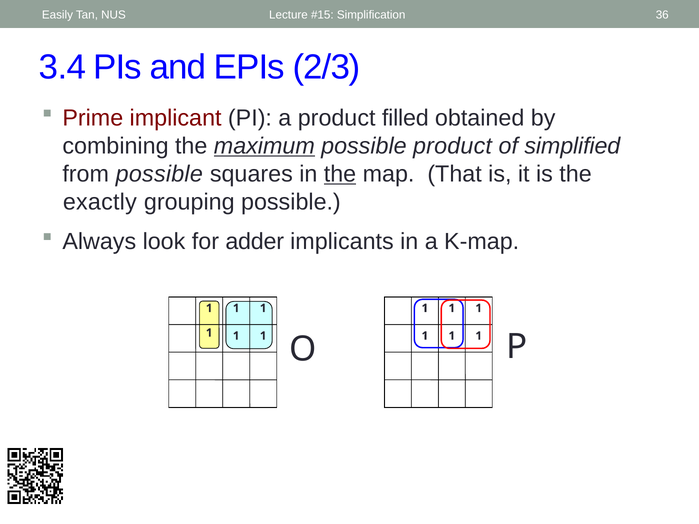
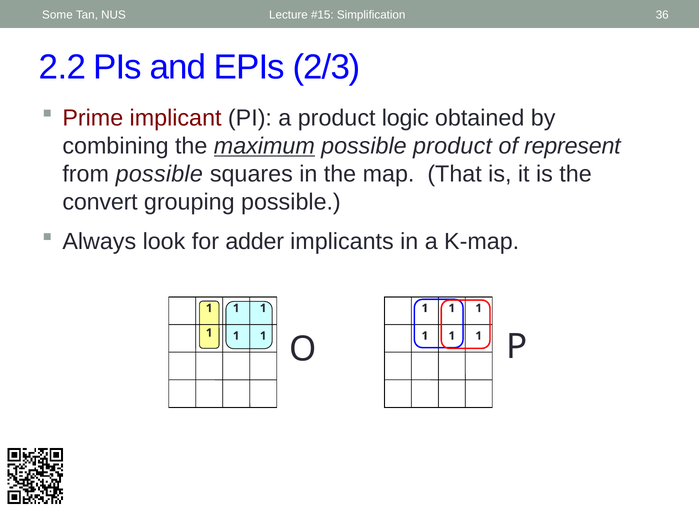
Easily: Easily -> Some (57, 15)
3.4: 3.4 -> 2.2 (62, 67)
filled: filled -> logic (405, 118)
simplified: simplified -> represent (572, 146)
the underline: present -> none (340, 174)
exactly: exactly -> convert (100, 202)
